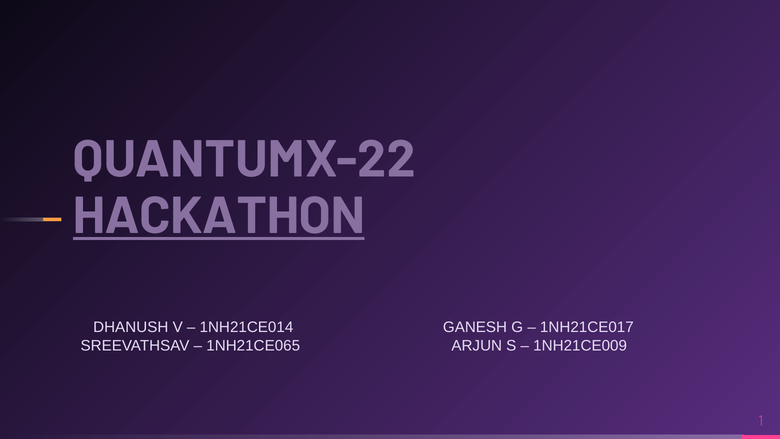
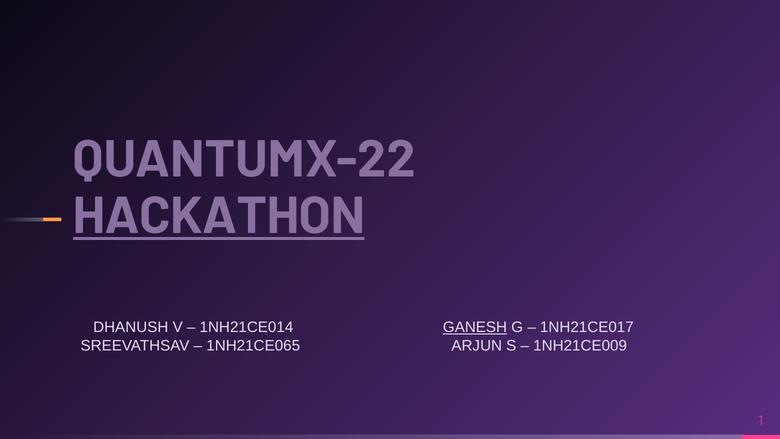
GANESH underline: none -> present (475, 327)
